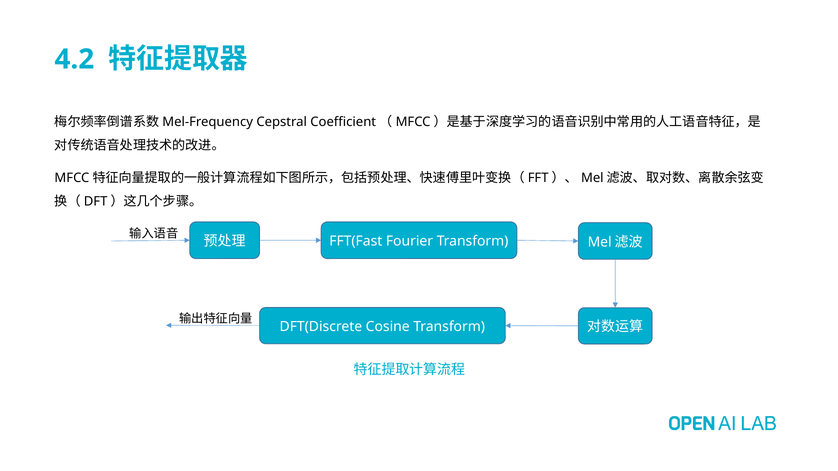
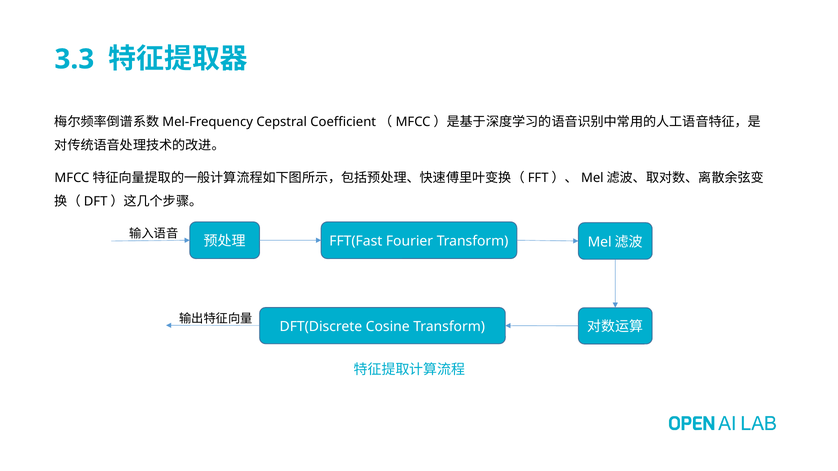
4.2: 4.2 -> 3.3 (74, 59)
